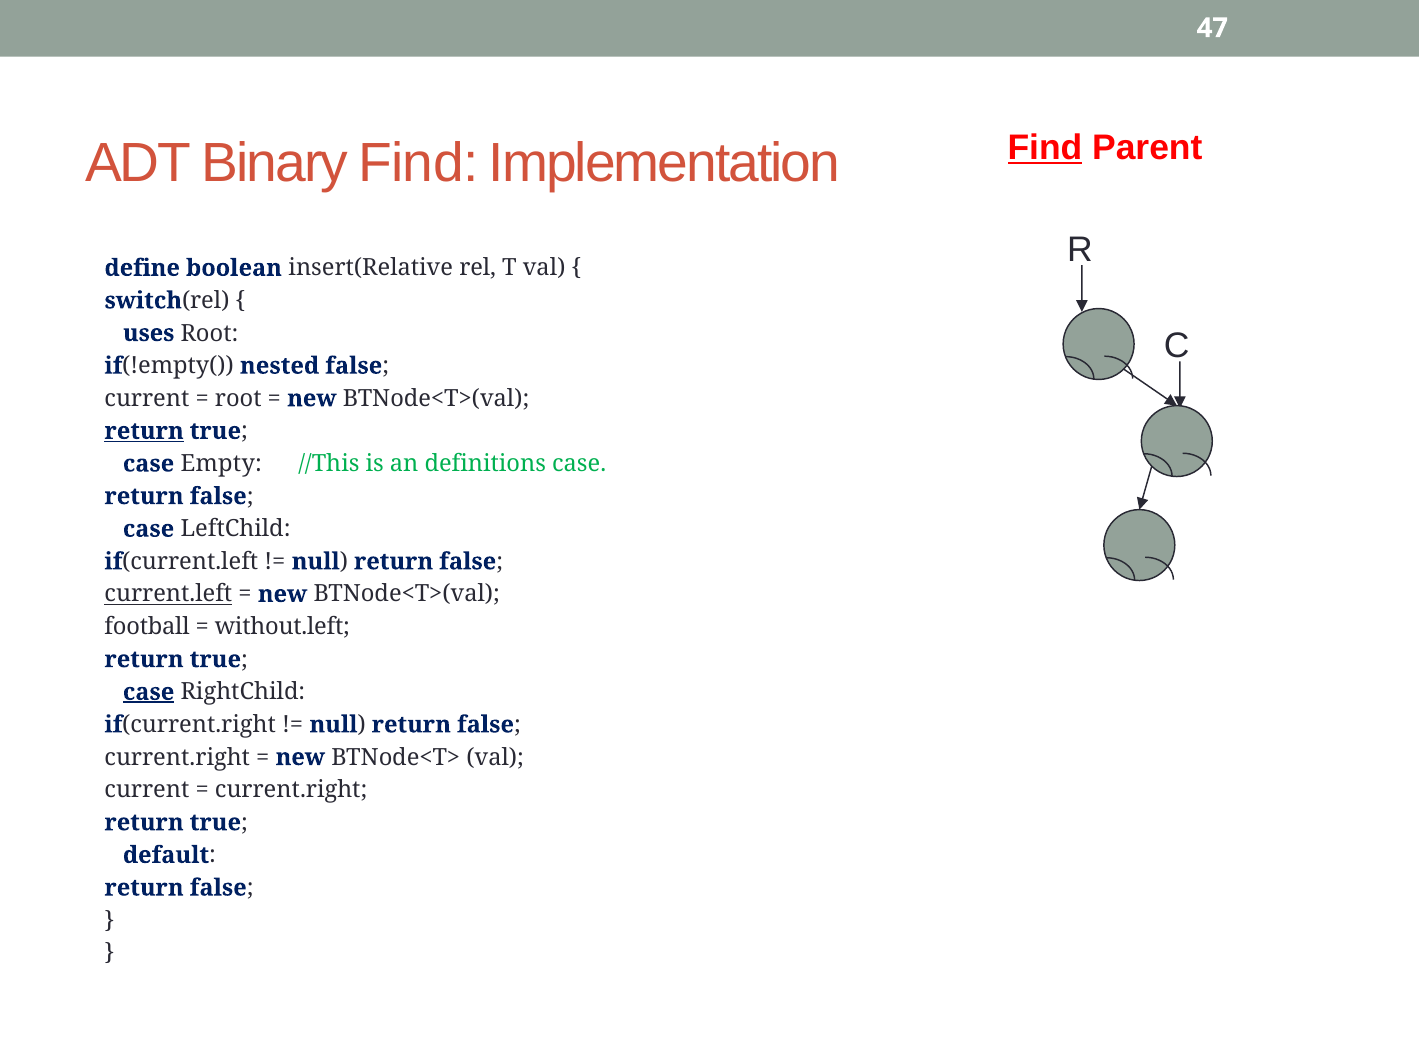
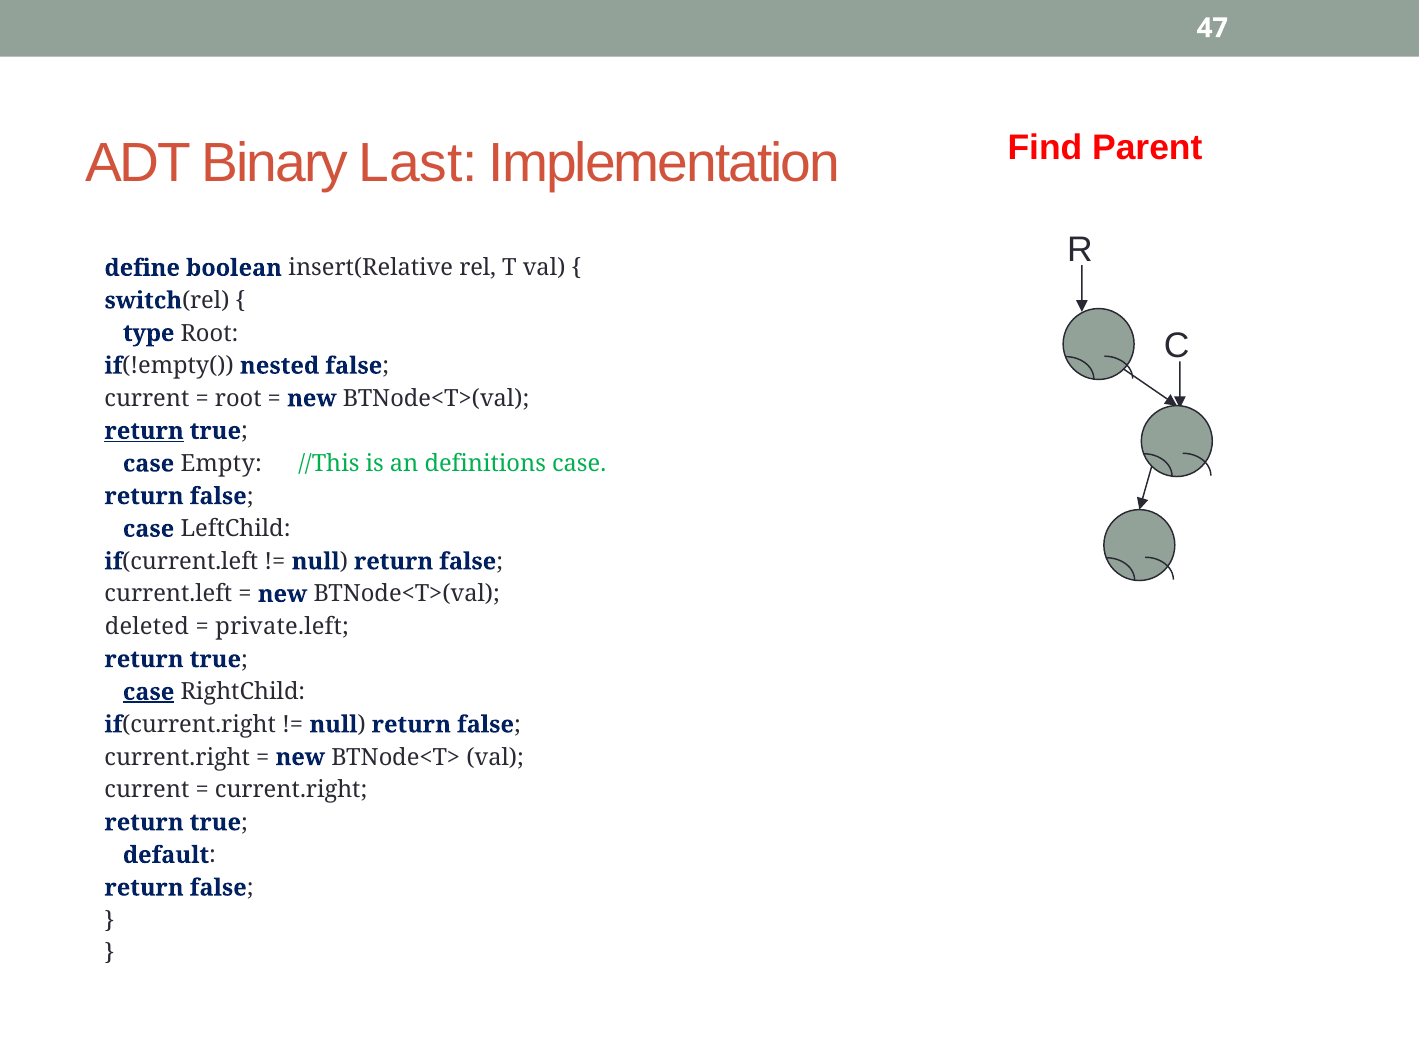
Find underline: present -> none (1045, 148)
Binary Find: Find -> Last (418, 163)
uses: uses -> type (149, 333)
current.left underline: present -> none (168, 594)
football: football -> deleted (147, 627)
without.left: without.left -> private.left (282, 627)
